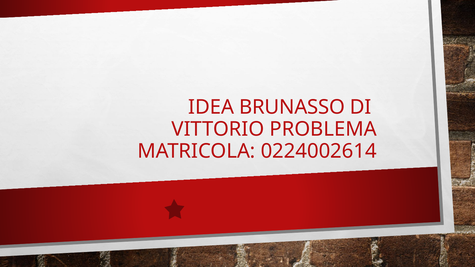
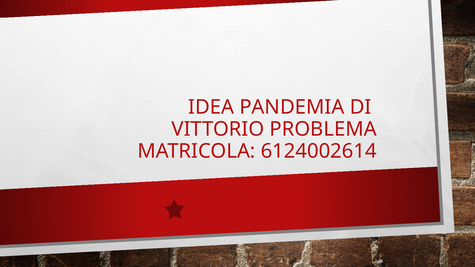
BRUNASSO: BRUNASSO -> PANDEMIA (292, 107)
0224002614: 0224002614 -> 6124002614 (319, 151)
